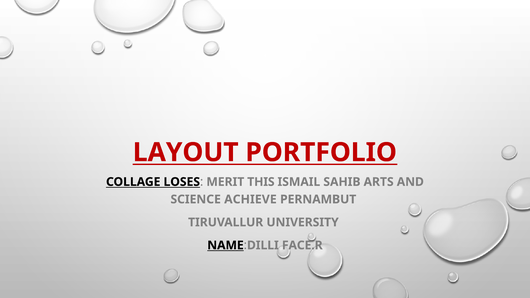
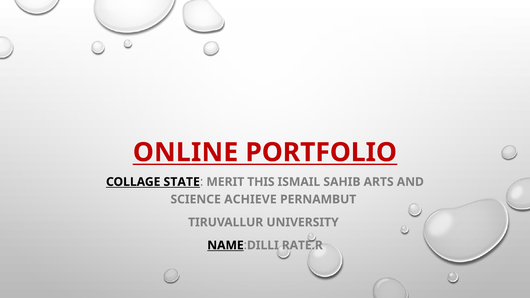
LAYOUT: LAYOUT -> ONLINE (186, 152)
LOSES: LOSES -> STATE (182, 182)
FACE.R: FACE.R -> RATE.R (302, 245)
